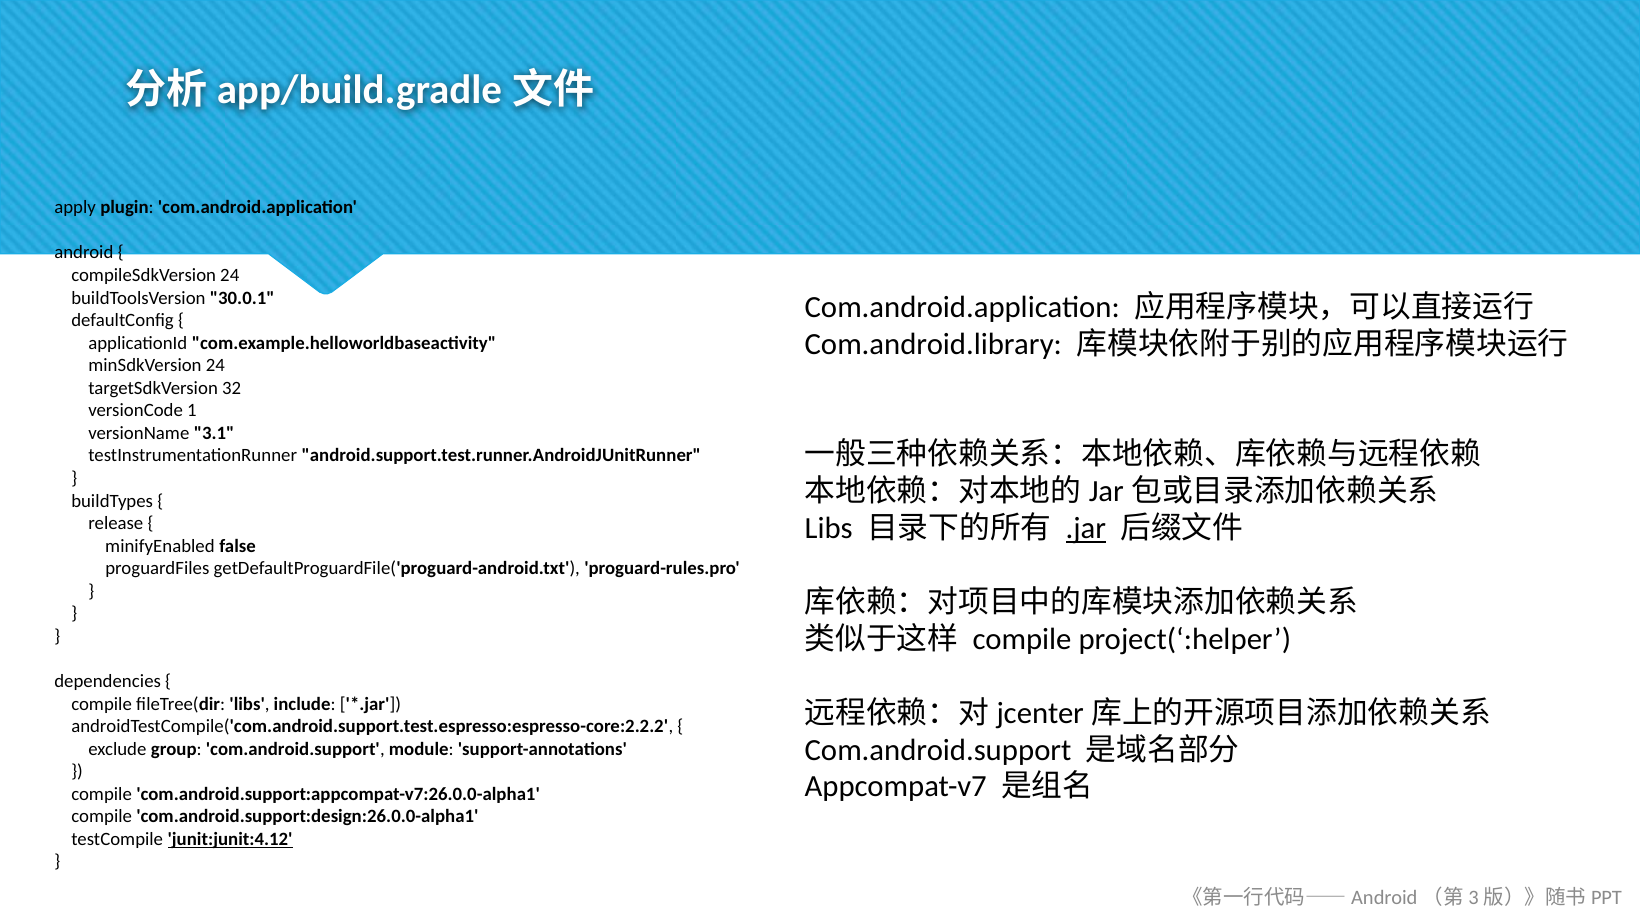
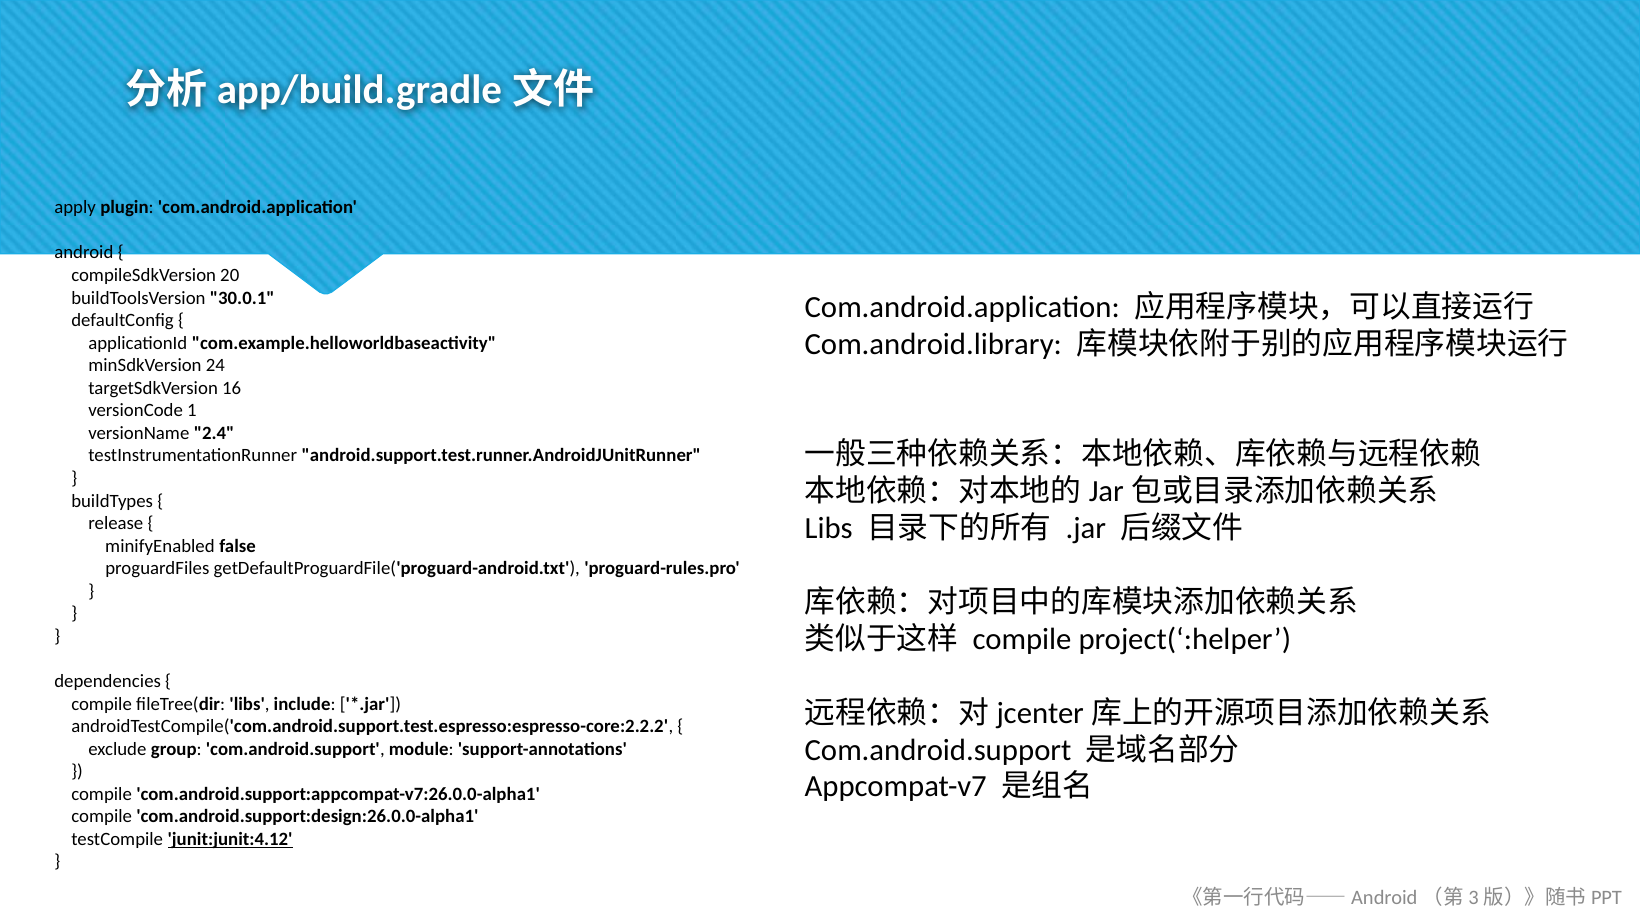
compileSdkVersion 24: 24 -> 20 (230, 275)
32: 32 -> 16 (232, 388)
3.1: 3.1 -> 2.4 (214, 433)
.jar underline: present -> none (1086, 529)
